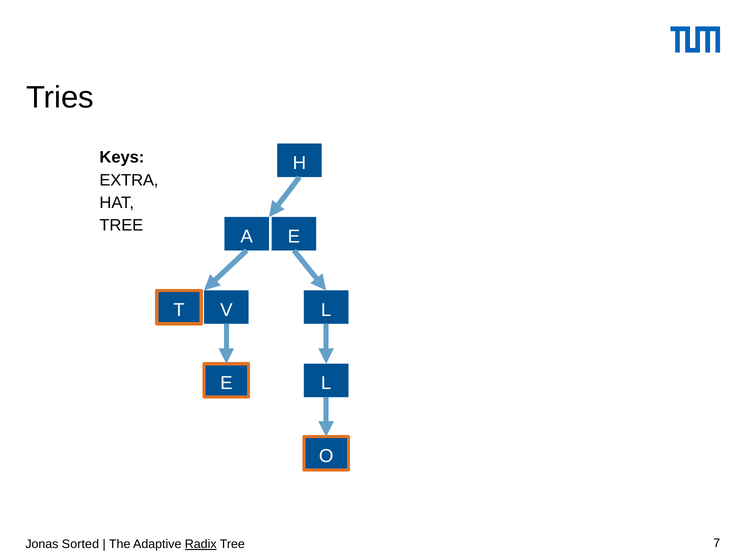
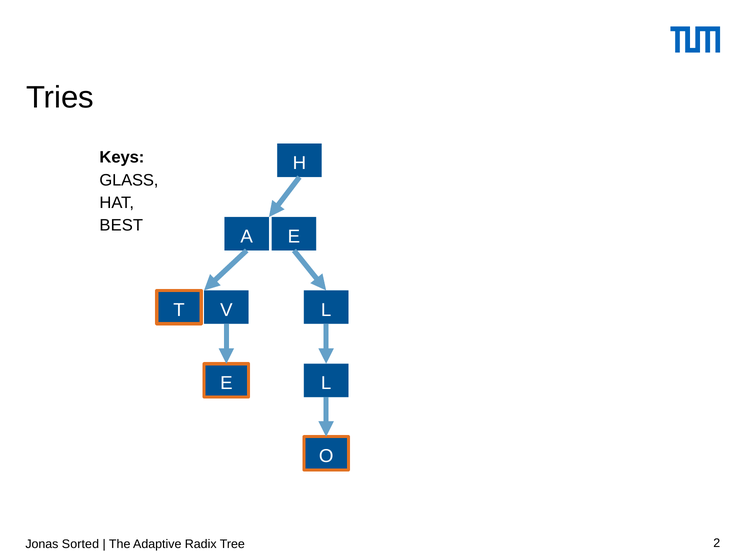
EXTRA: EXTRA -> GLASS (129, 180)
TREE: TREE -> BEST (121, 226)
Radix underline: present -> none (201, 545)
7: 7 -> 2 (717, 544)
